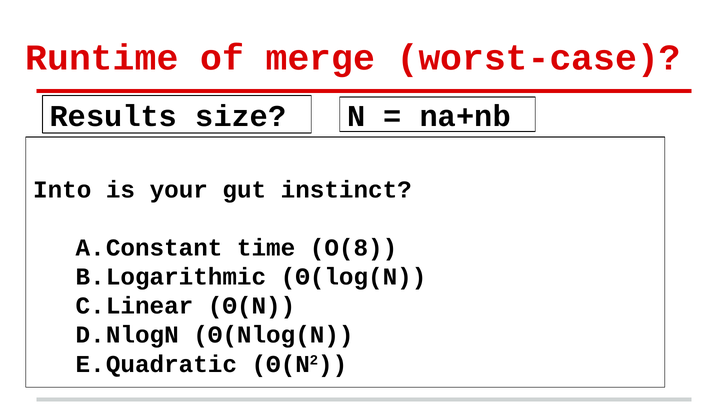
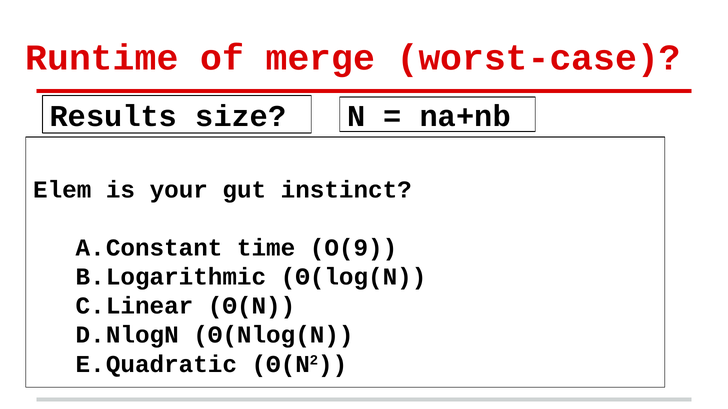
Into: Into -> Elem (62, 190)
O(8: O(8 -> O(9 (354, 248)
